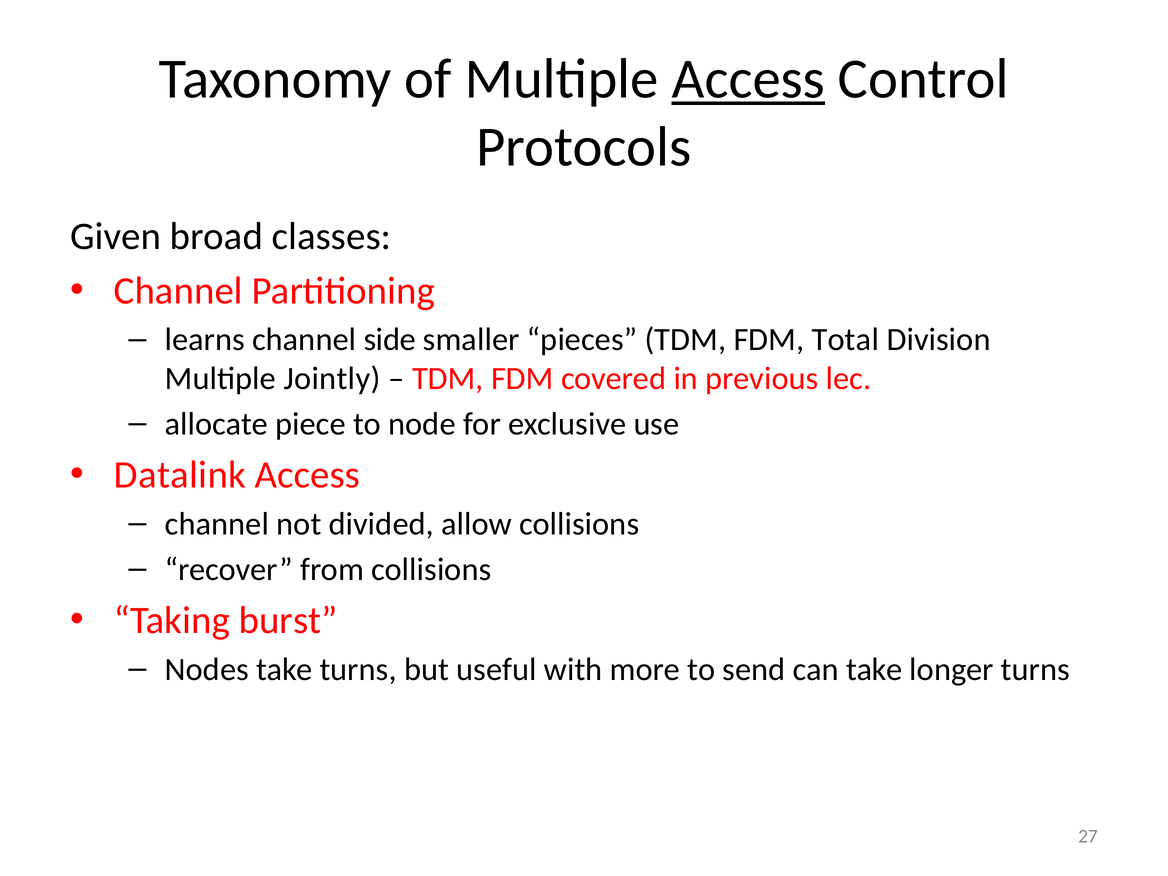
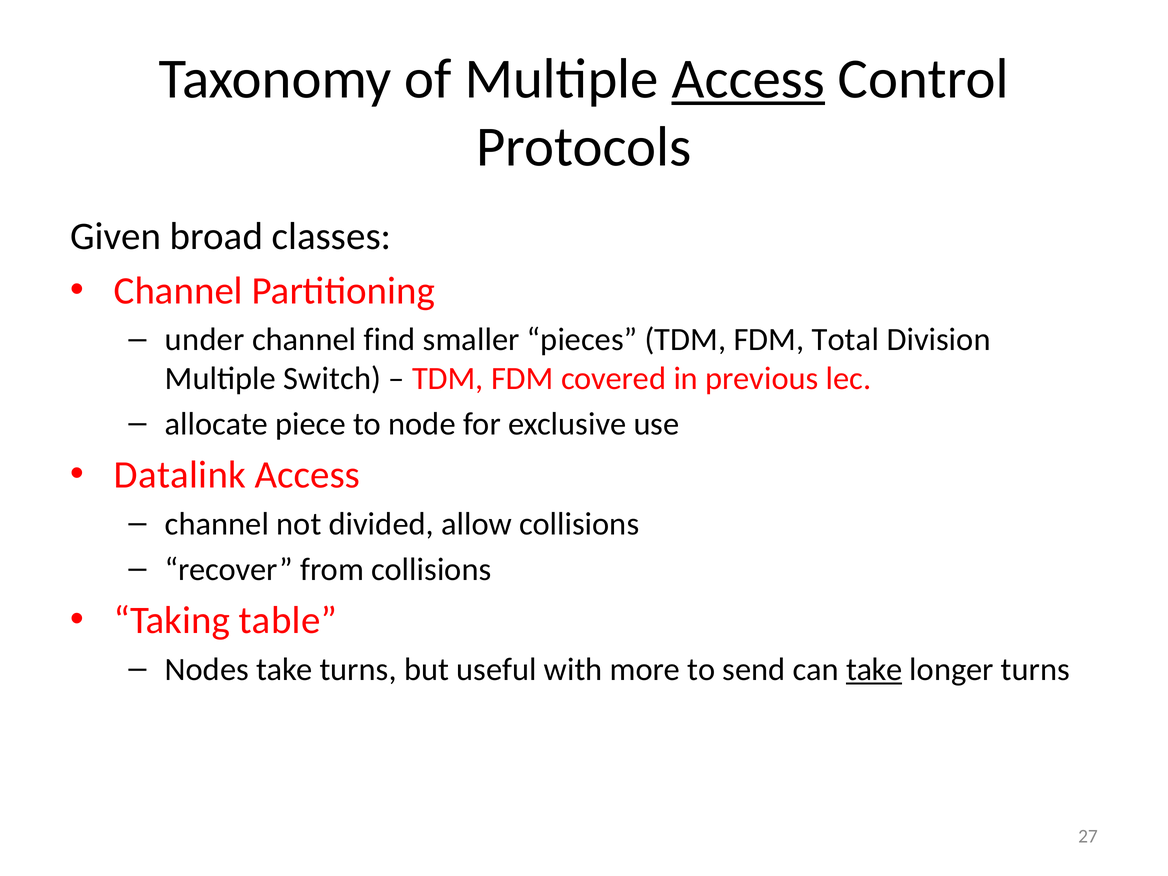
learns: learns -> under (205, 340)
side: side -> find (389, 340)
Jointly: Jointly -> Switch (332, 379)
burst: burst -> table (288, 620)
take underline: none -> present (874, 669)
